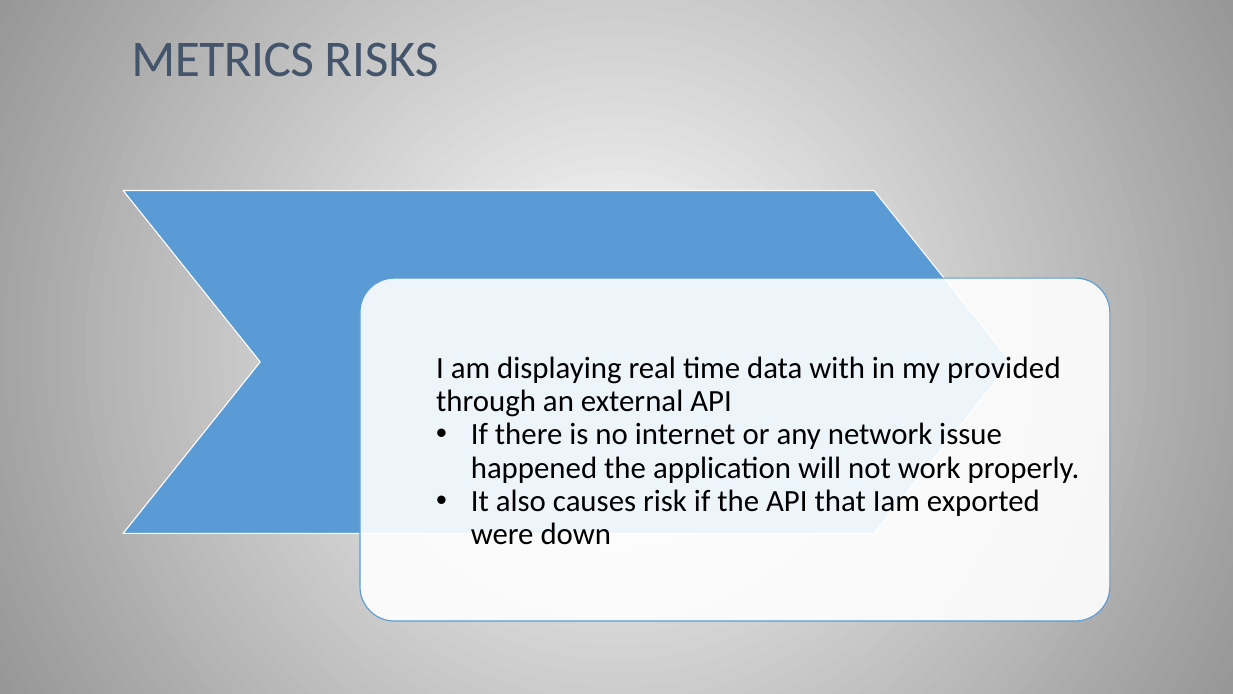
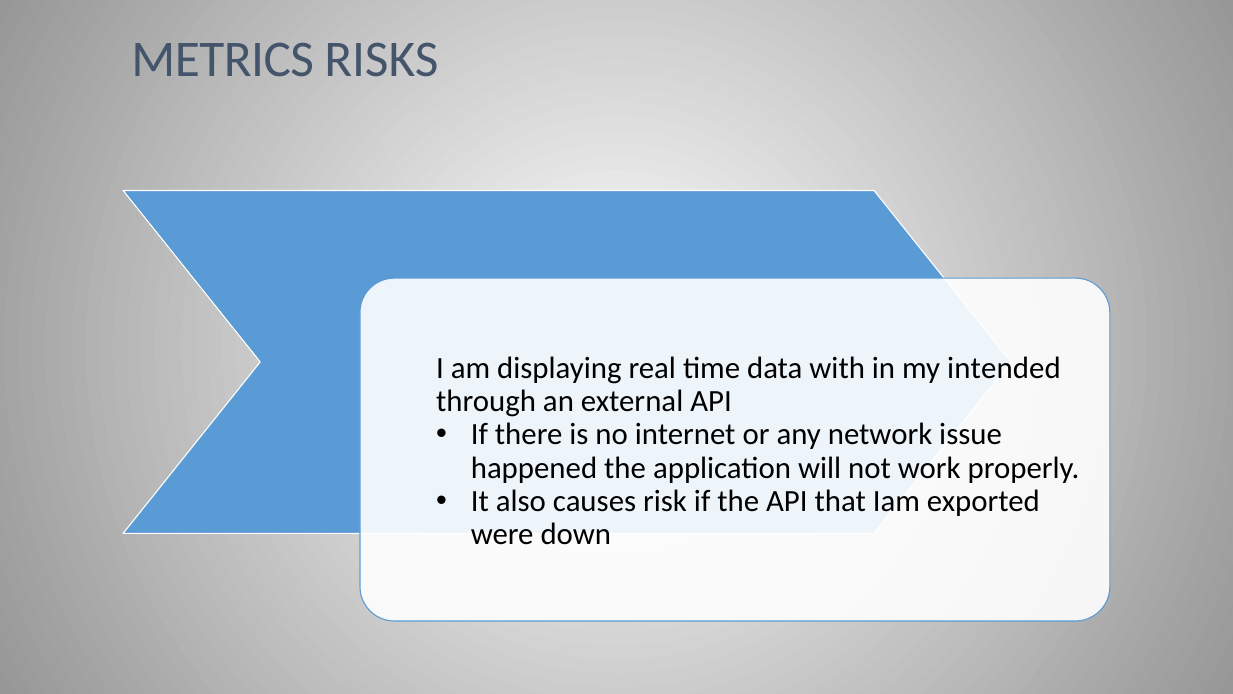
provided: provided -> intended (1004, 368)
